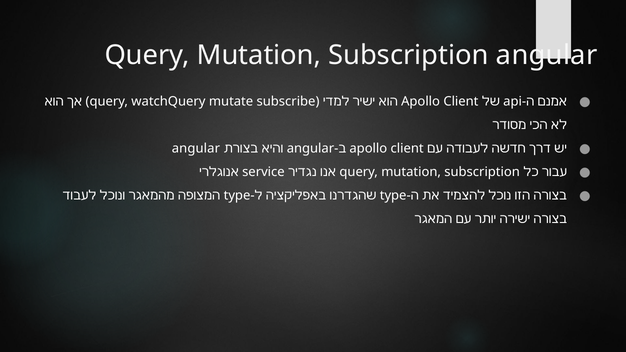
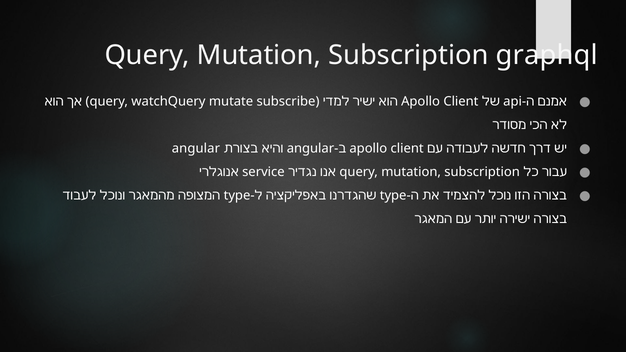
Subscription angular: angular -> graphql (547, 55)
